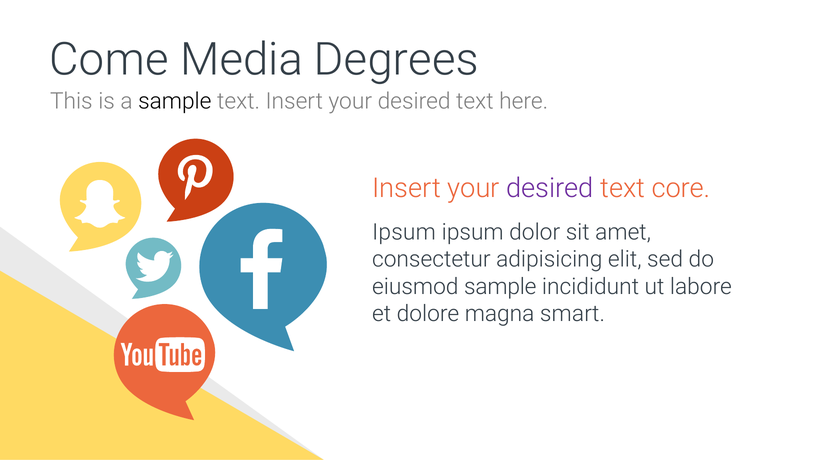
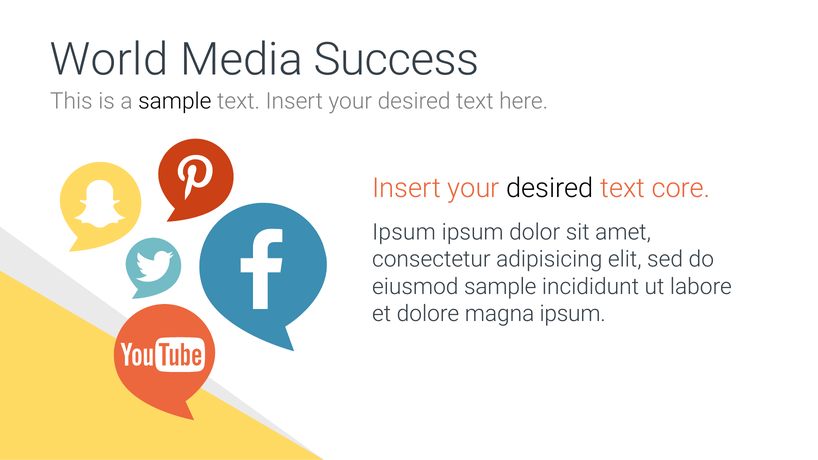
Come: Come -> World (109, 60)
Degrees: Degrees -> Success (397, 60)
desired colour: purple -> black (550, 188)
magna smart: smart -> ipsum (573, 314)
